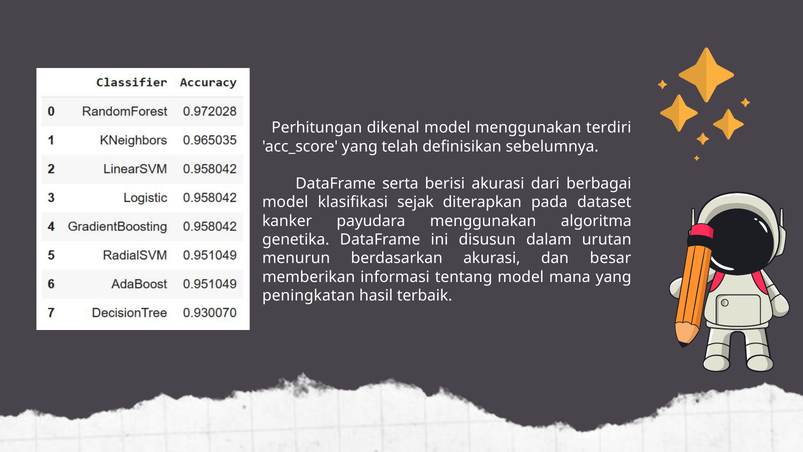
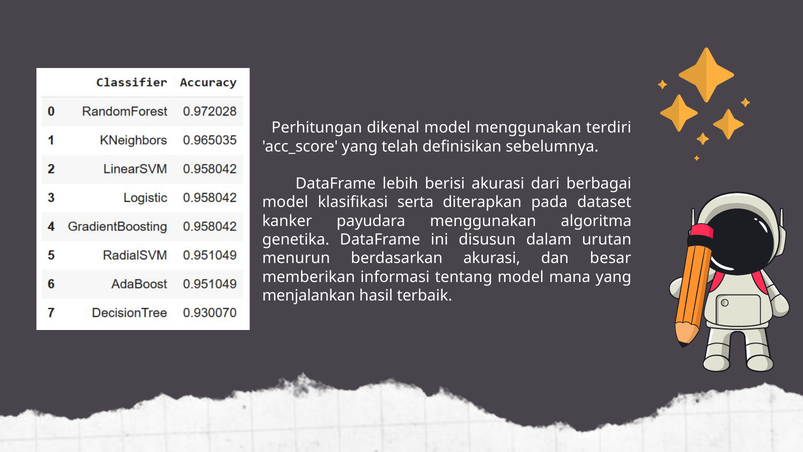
serta: serta -> lebih (400, 184)
sejak: sejak -> serta (415, 202)
peningkatan: peningkatan -> menjalankan (309, 295)
